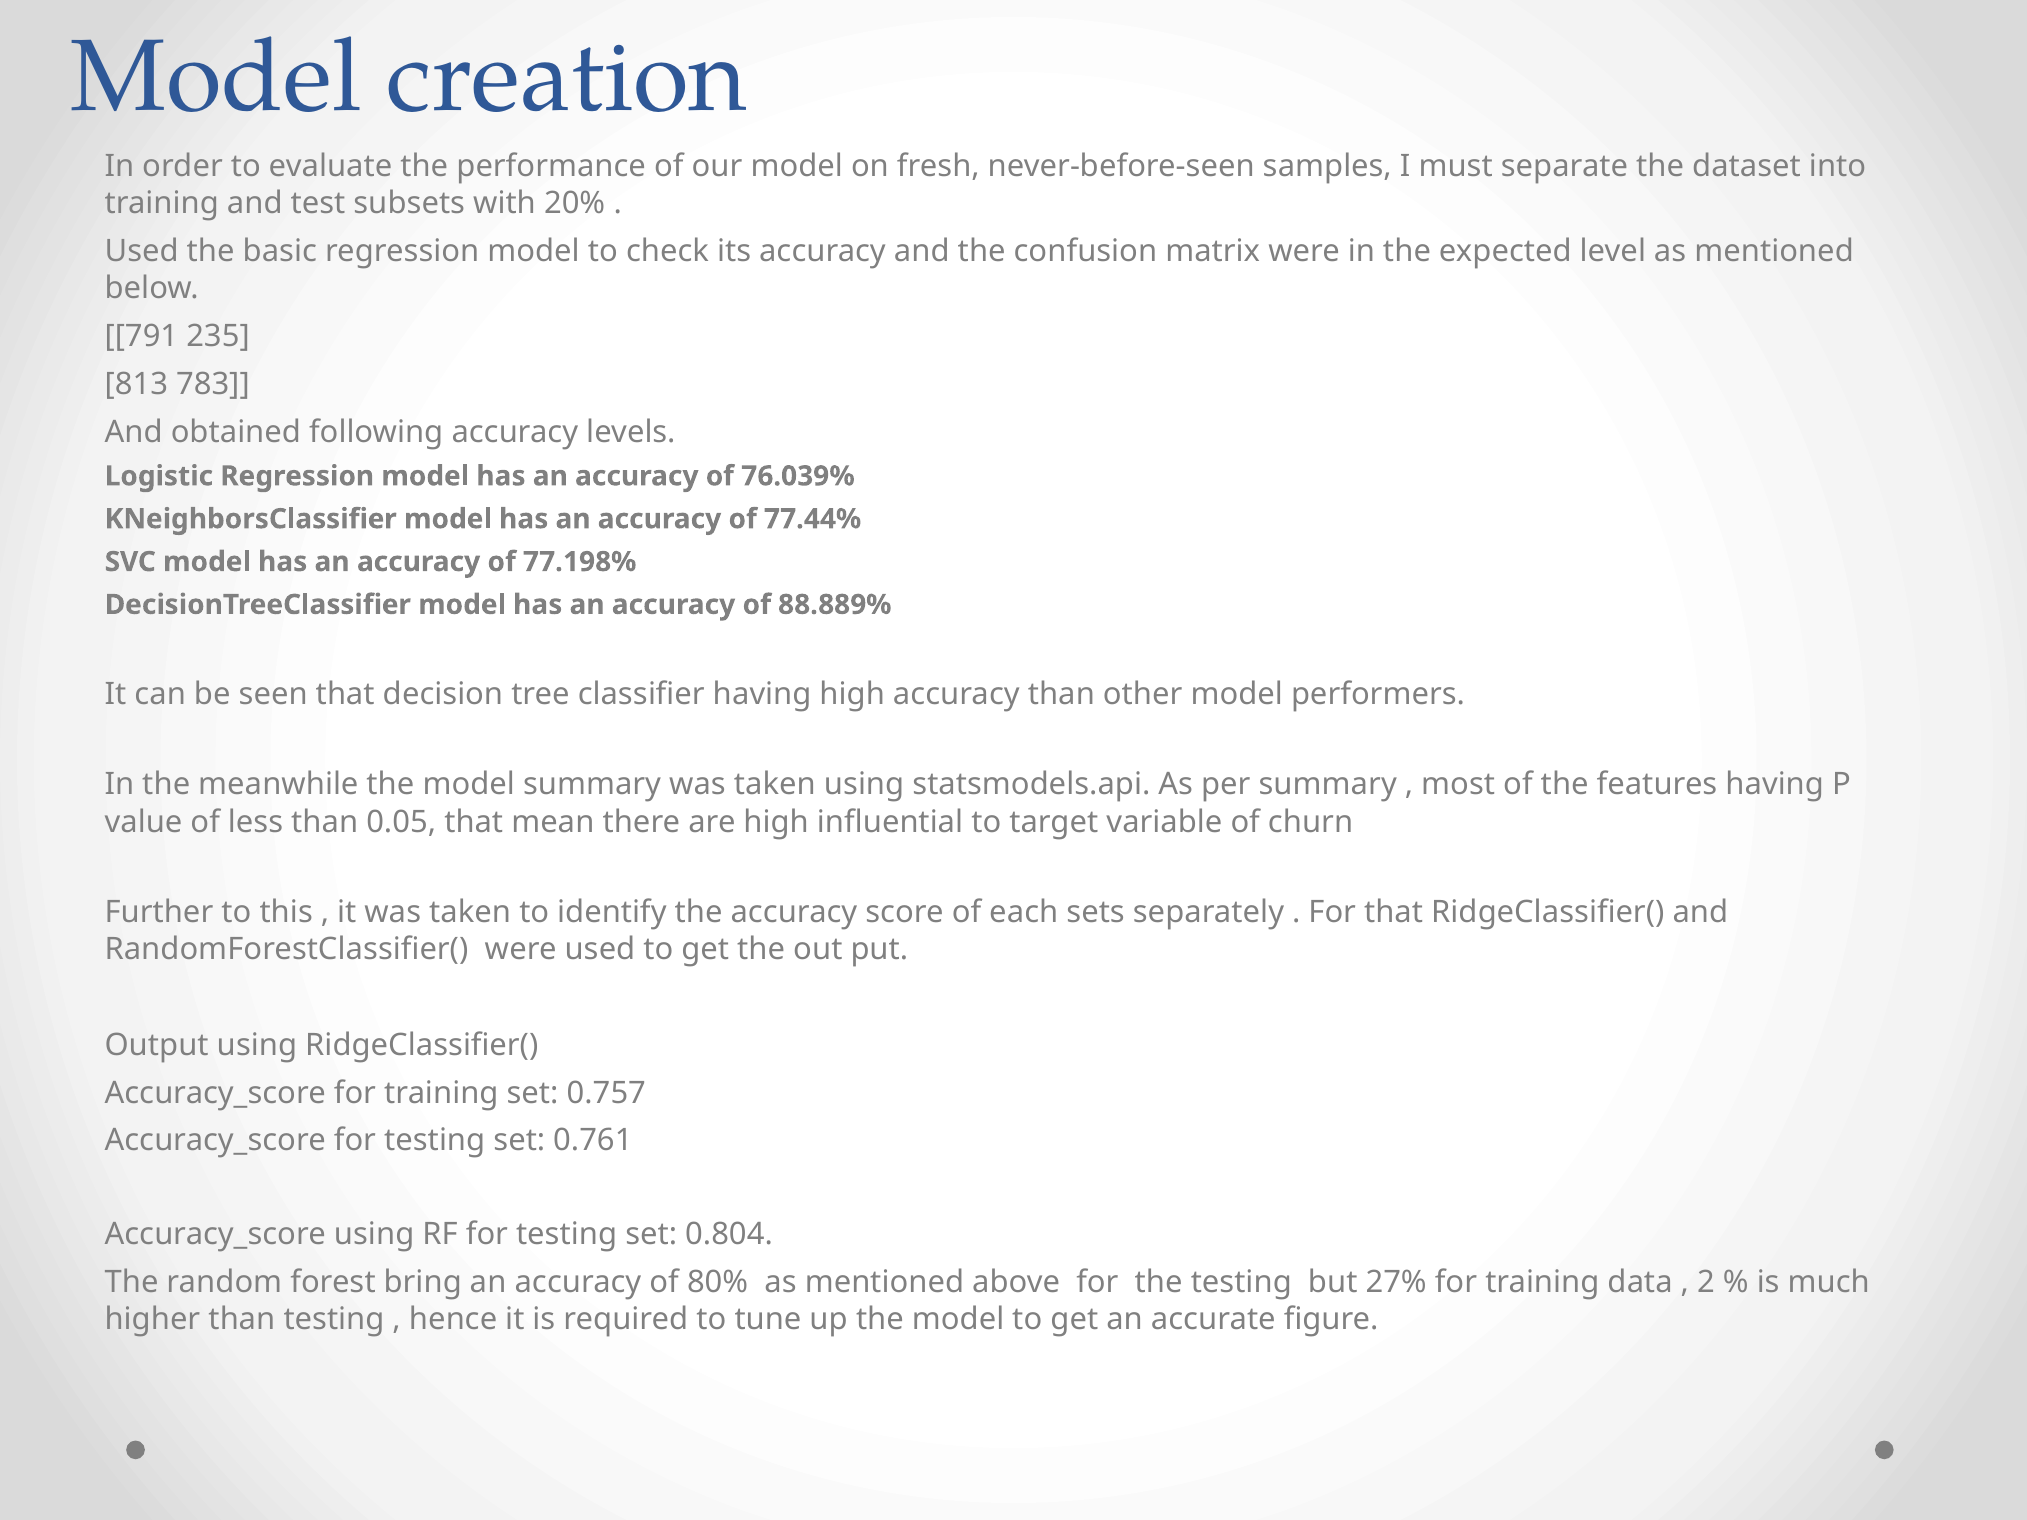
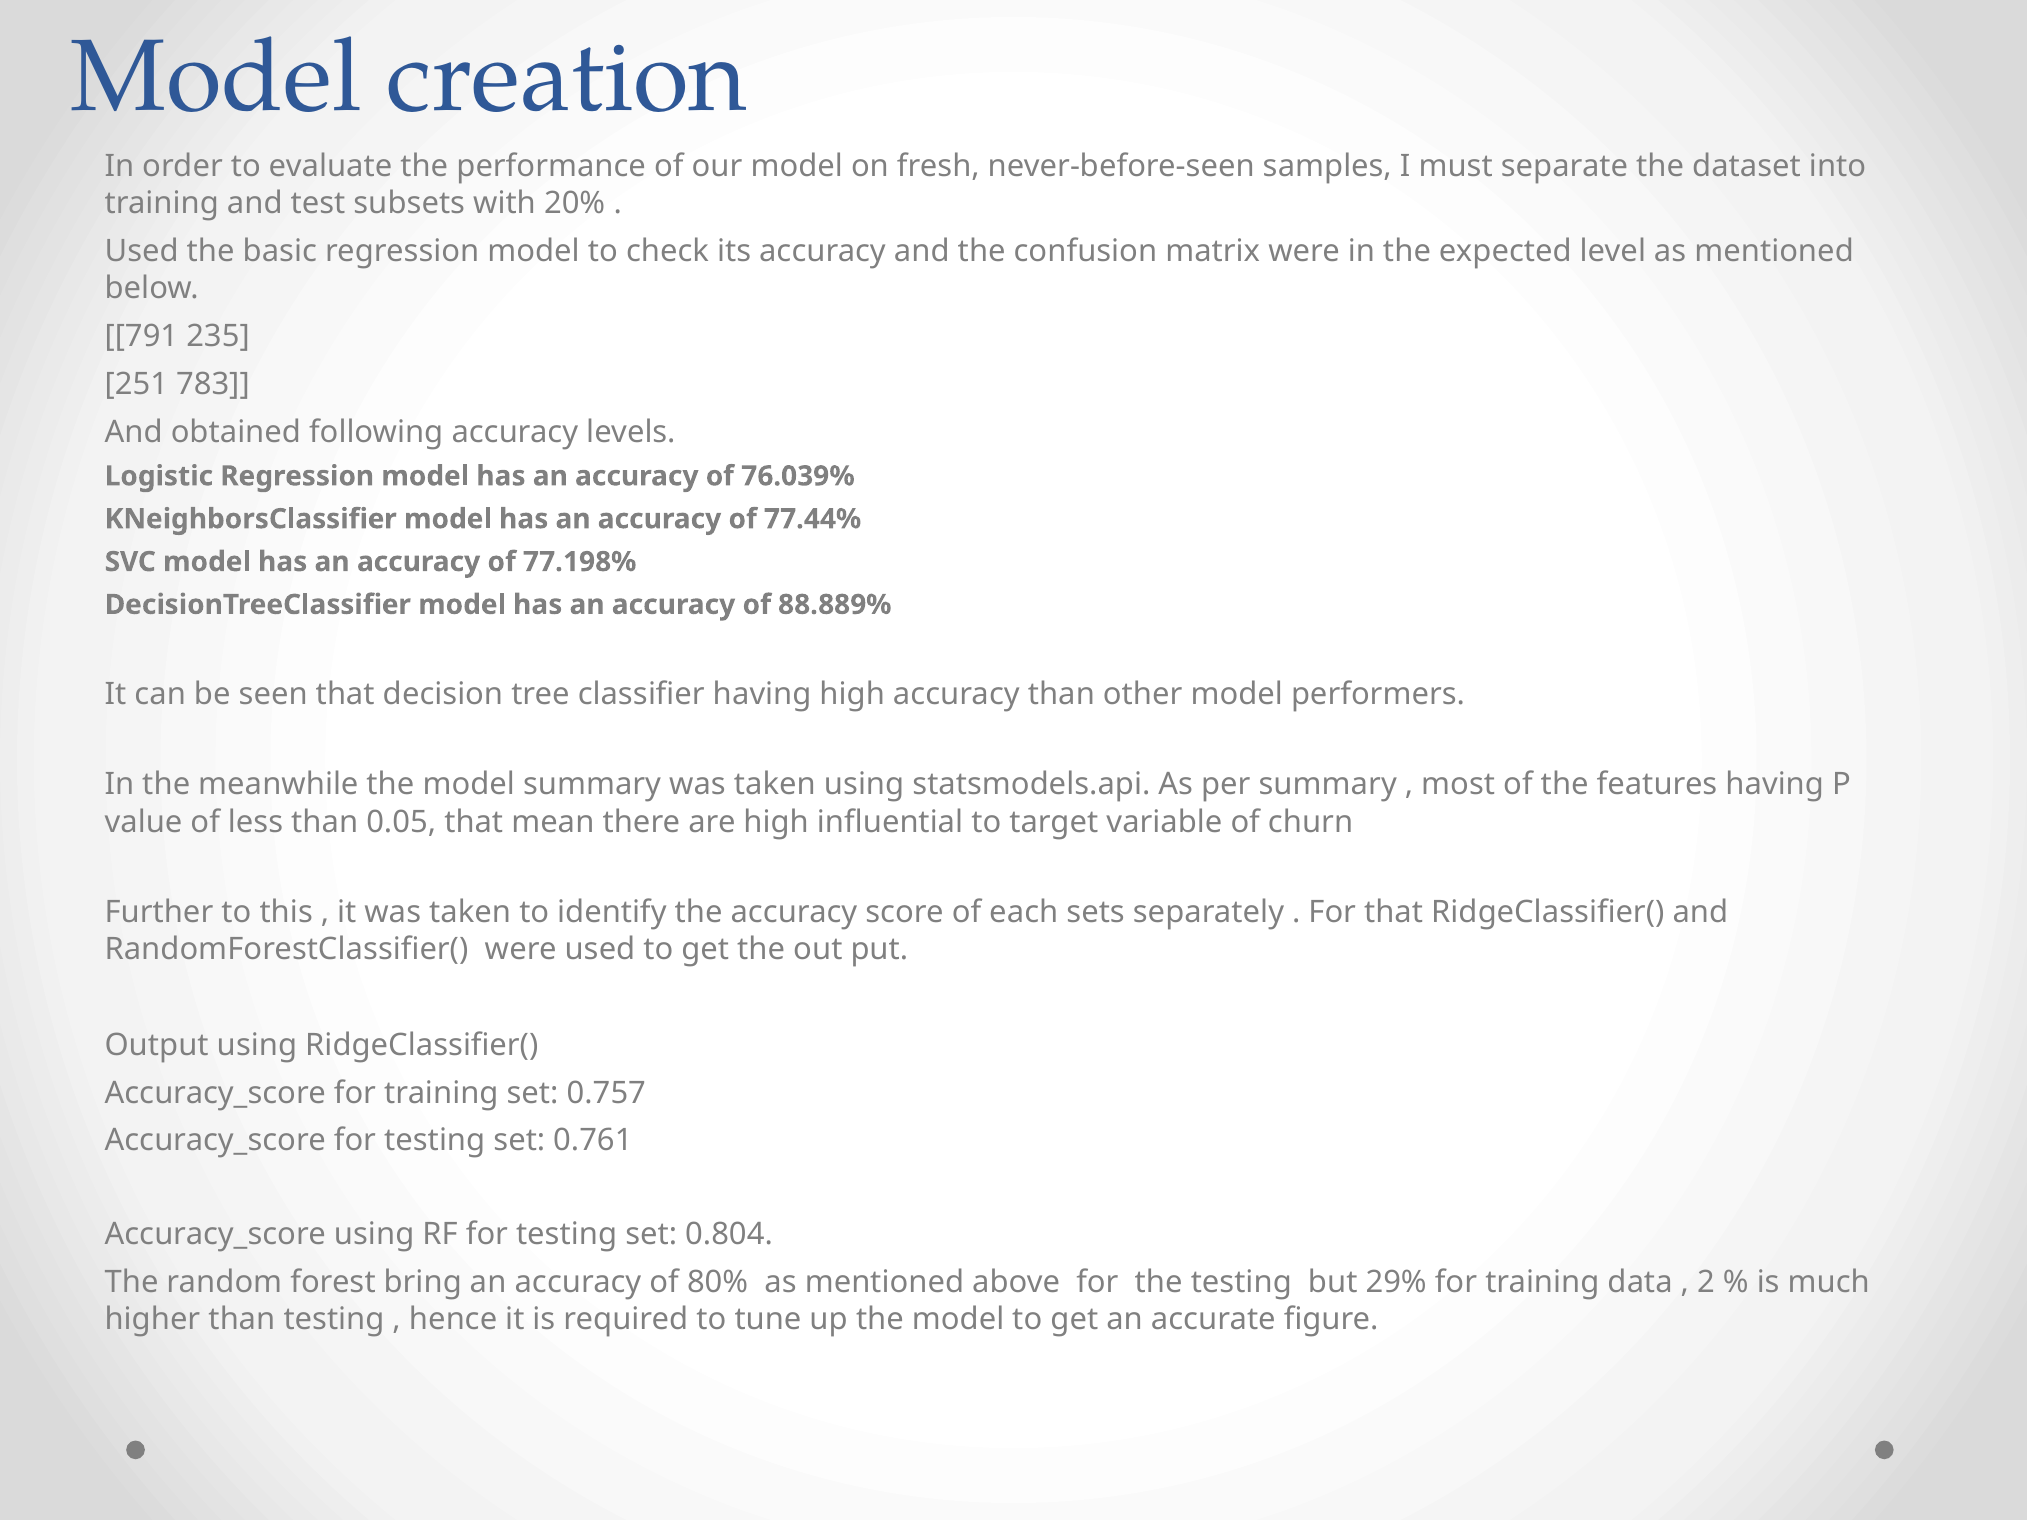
813: 813 -> 251 (136, 384)
27%: 27% -> 29% (1396, 1282)
